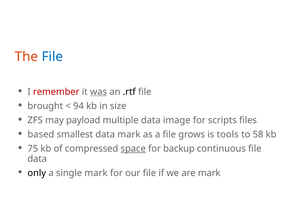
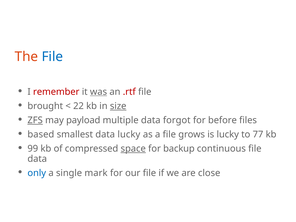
.rtf colour: black -> red (129, 92)
94: 94 -> 22 (78, 106)
size underline: none -> present (118, 106)
ZFS underline: none -> present (35, 120)
image: image -> forgot (177, 120)
scripts: scripts -> before (222, 120)
data mark: mark -> lucky (129, 134)
is tools: tools -> lucky (228, 134)
58: 58 -> 77 (258, 134)
75: 75 -> 99 (33, 149)
only colour: black -> blue (37, 173)
are mark: mark -> close (209, 173)
